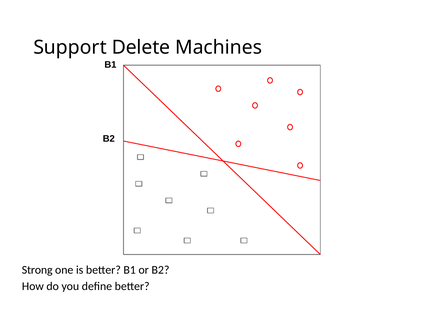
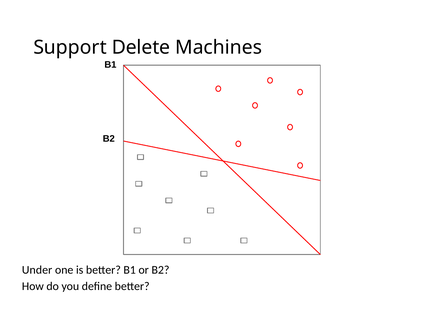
Strong: Strong -> Under (37, 270)
